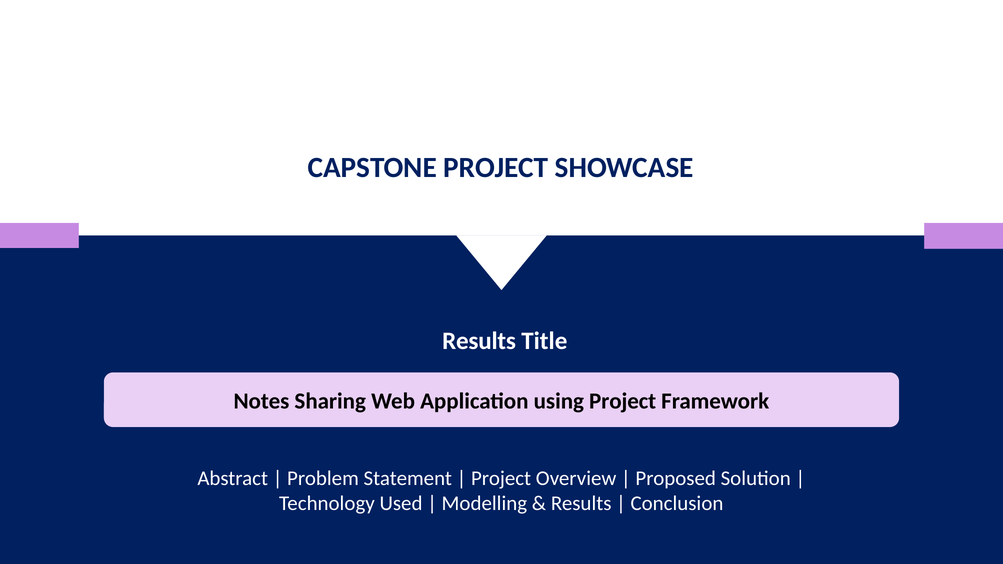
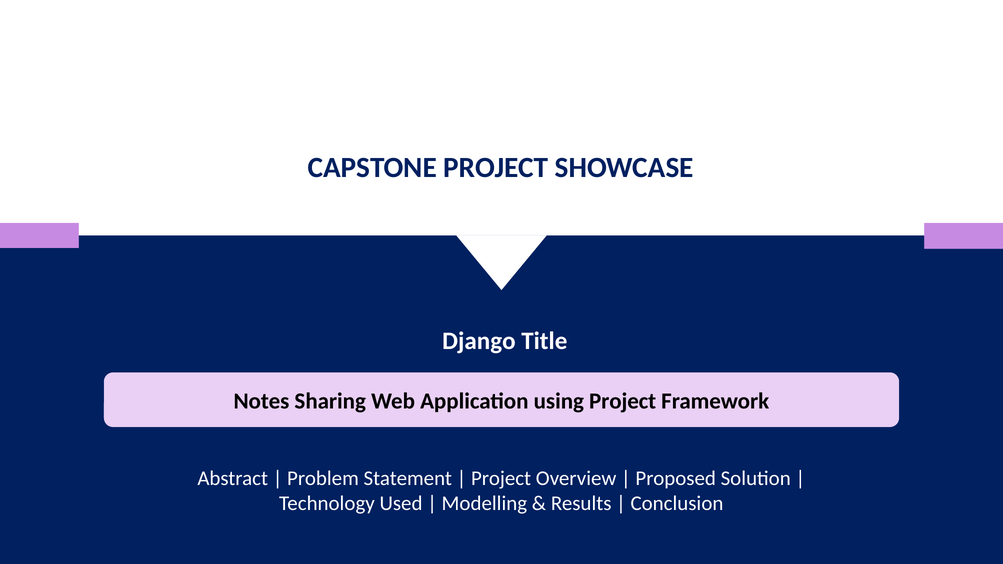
Results: Results -> Django (479, 341)
